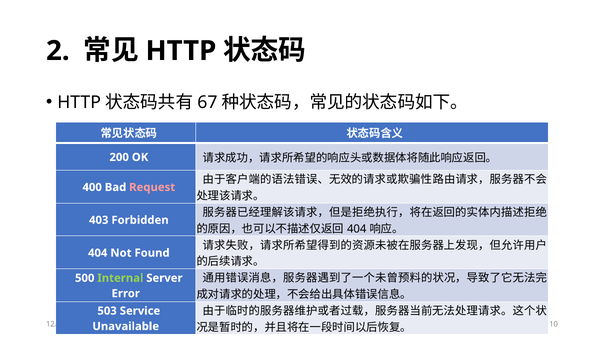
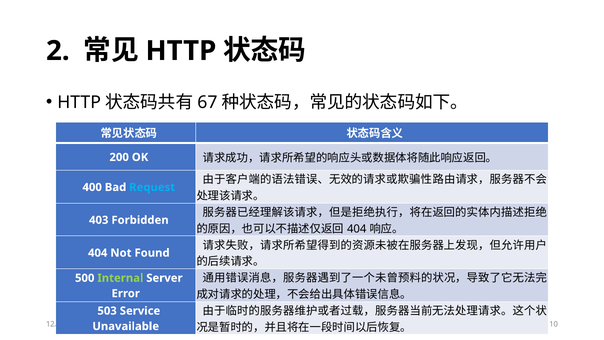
Request colour: pink -> light blue (152, 187)
